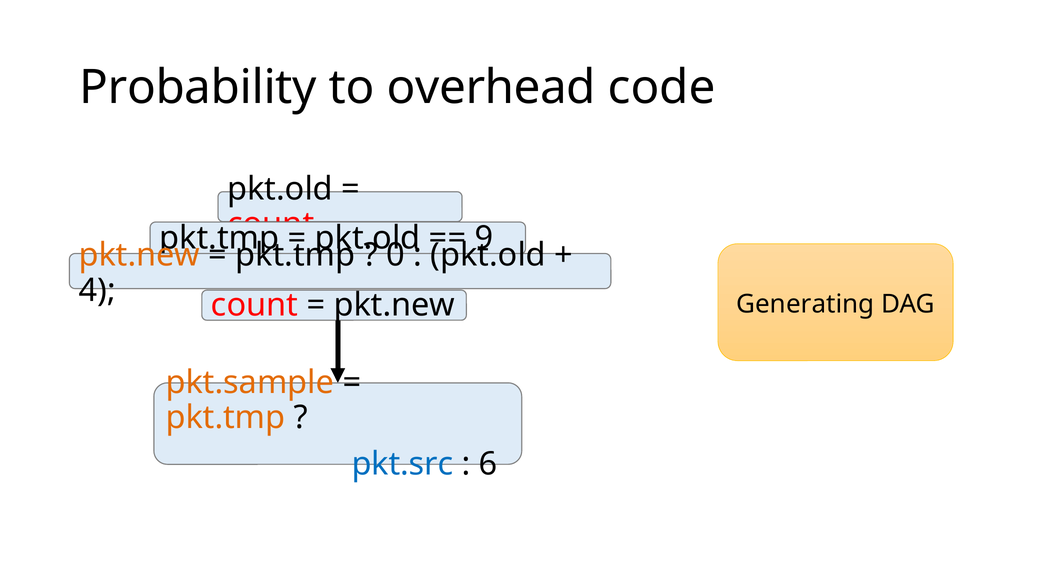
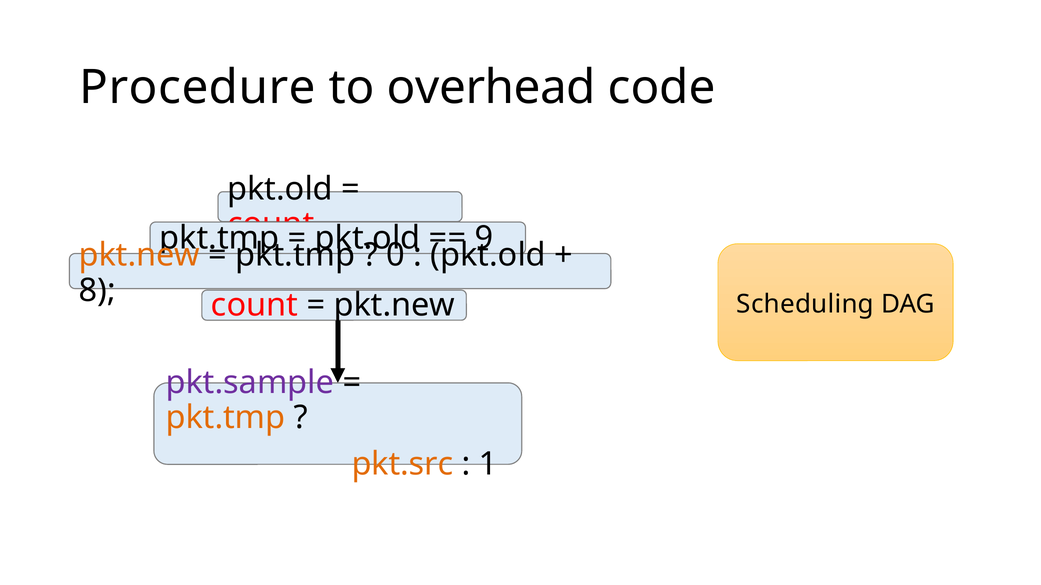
Probability: Probability -> Procedure (198, 87)
4: 4 -> 8 (97, 291)
Generating: Generating -> Scheduling (805, 304)
pkt.sample colour: orange -> purple (250, 383)
pkt.src colour: blue -> orange (402, 465)
6: 6 -> 1 (488, 465)
